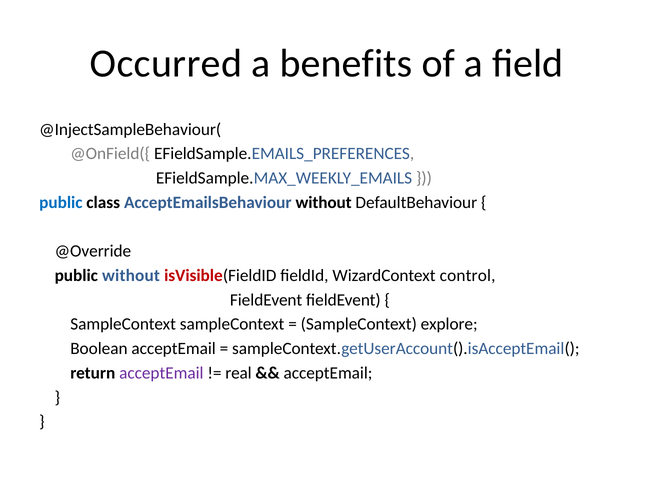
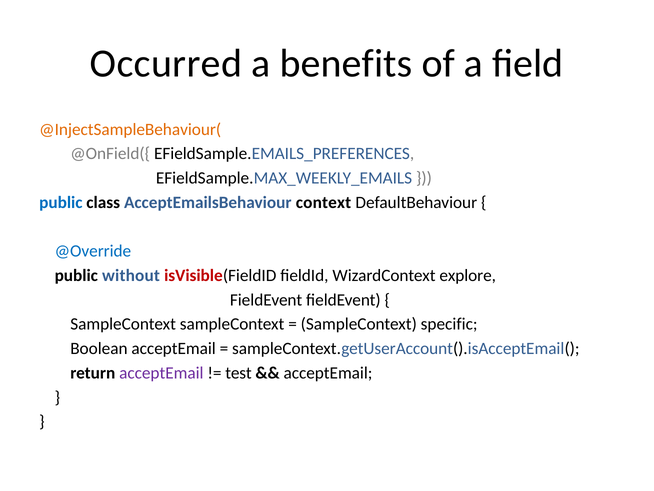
@InjectSampleBehaviour( colour: black -> orange (130, 129)
AcceptEmailsBehaviour without: without -> context (324, 202)
@Override colour: black -> blue (93, 251)
control: control -> explore (468, 275)
explore: explore -> specific (449, 324)
real: real -> test (239, 373)
